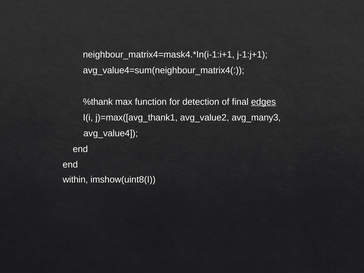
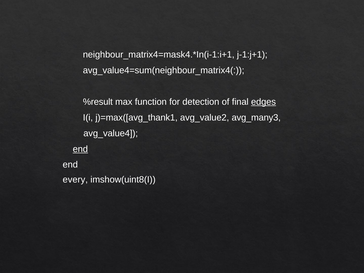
%thank: %thank -> %result (98, 102)
end underline: none -> present (80, 149)
within: within -> every (75, 180)
